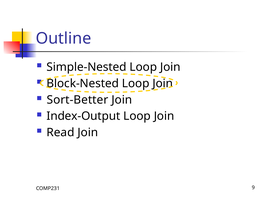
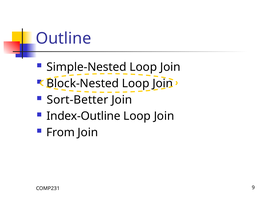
Index-Output: Index-Output -> Index-Outline (83, 116)
Read: Read -> From (61, 133)
